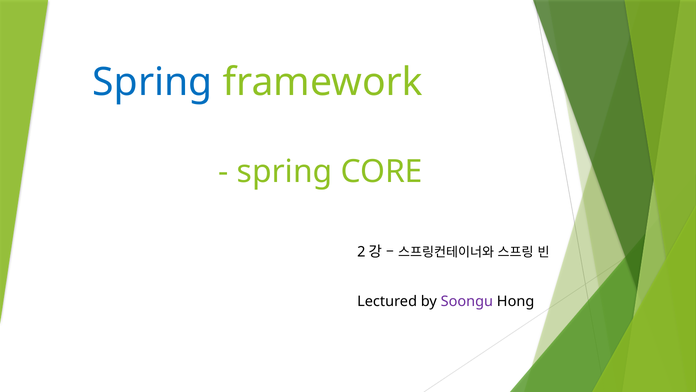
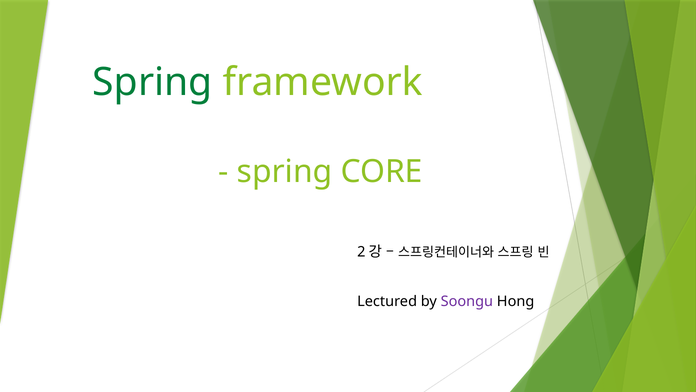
Spring colour: blue -> green (152, 82)
